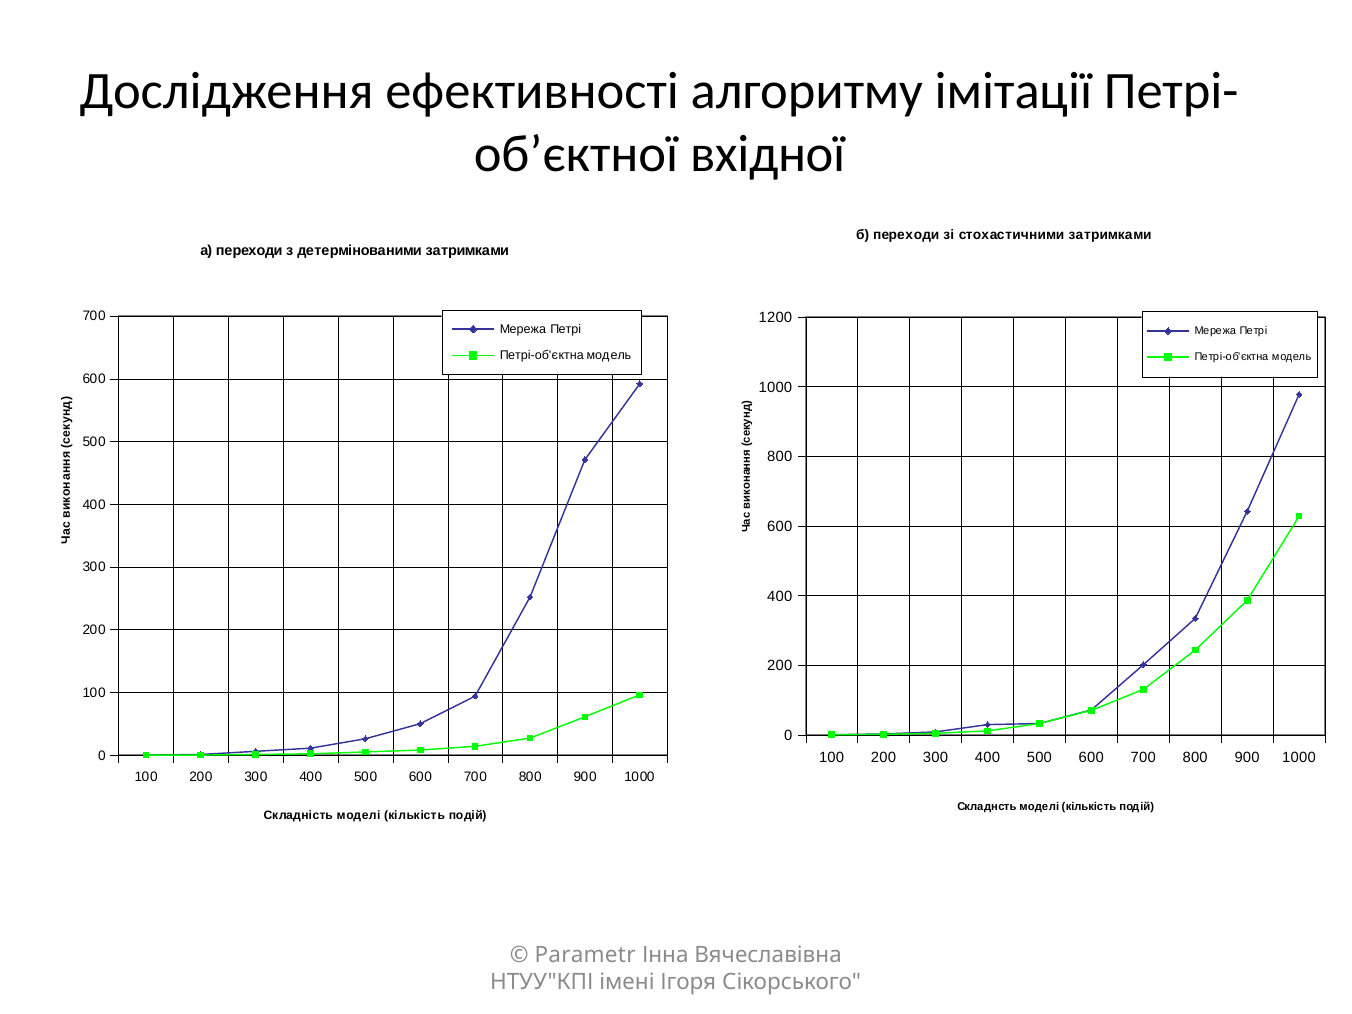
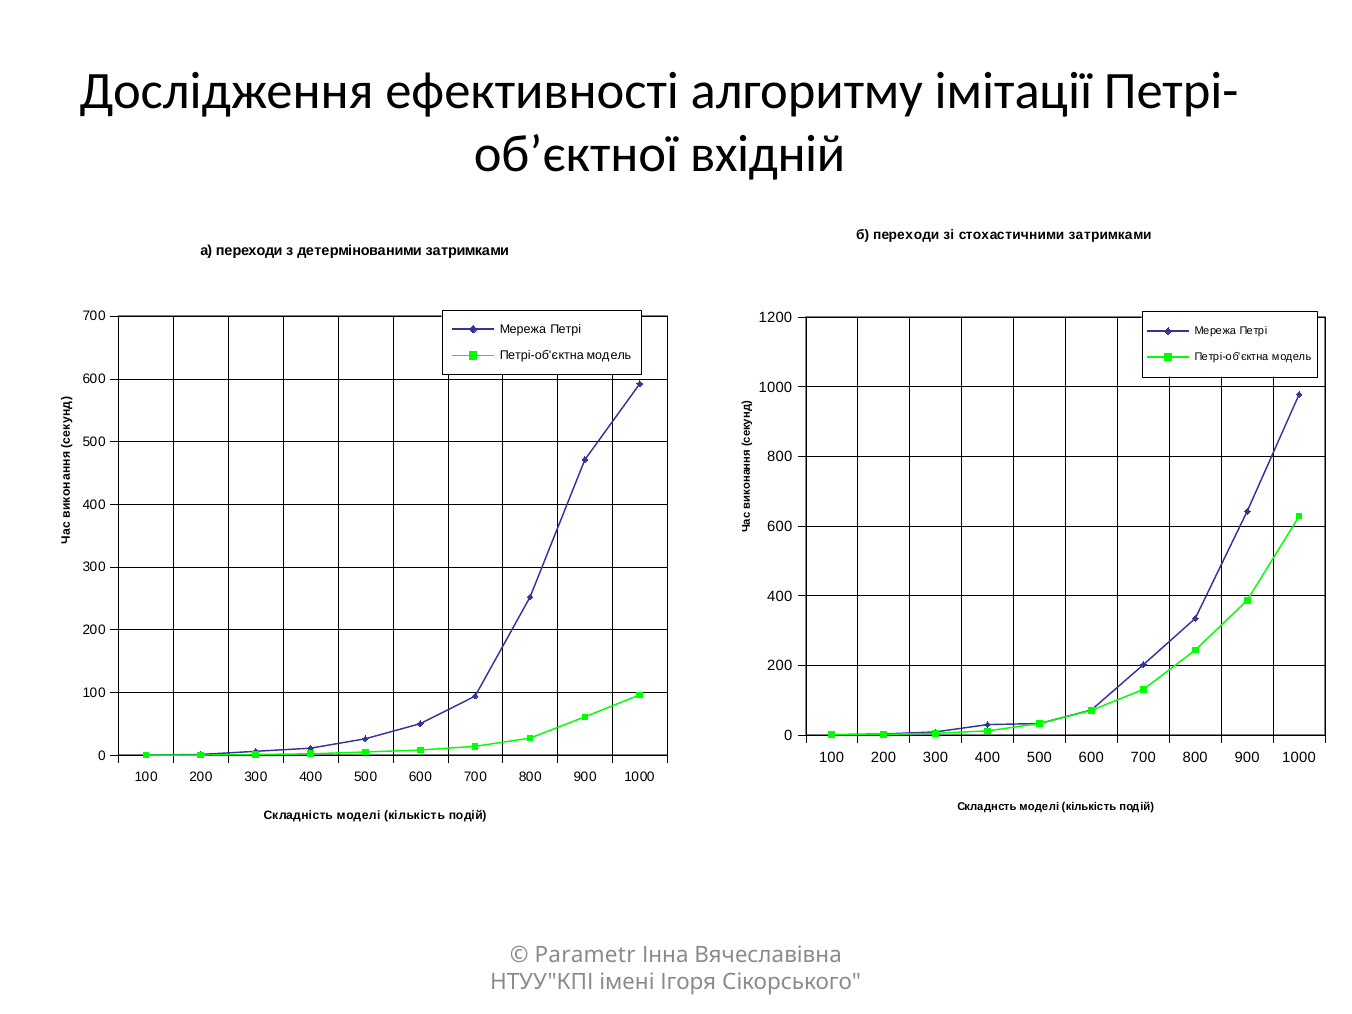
вхідної: вхідної -> вхідній (768, 154)
